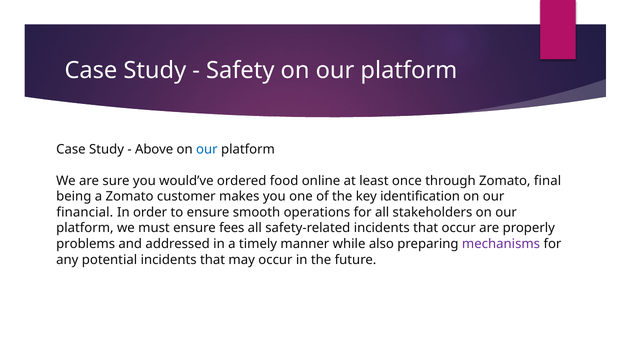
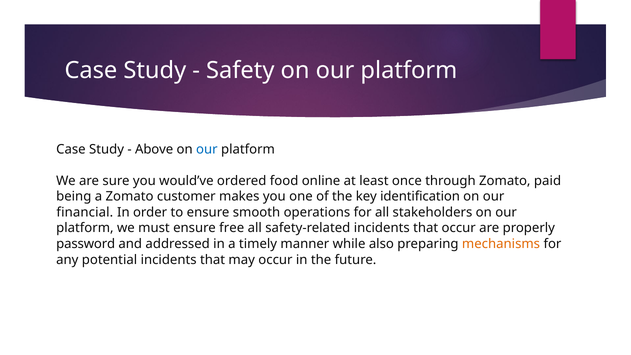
final: final -> paid (548, 181)
fees: fees -> free (232, 228)
problems: problems -> password (86, 244)
mechanisms colour: purple -> orange (501, 244)
